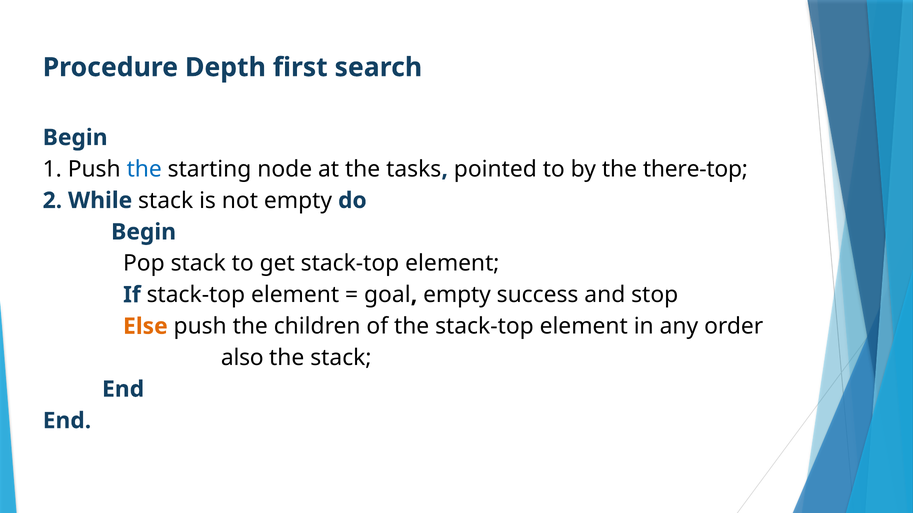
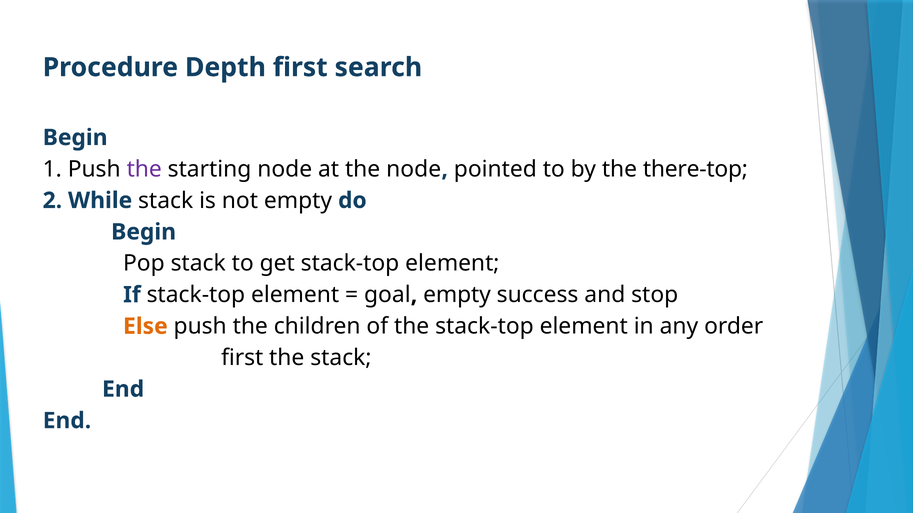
the colour: blue -> purple (144, 169)
the tasks: tasks -> node (414, 169)
also: also -> first (242, 358)
